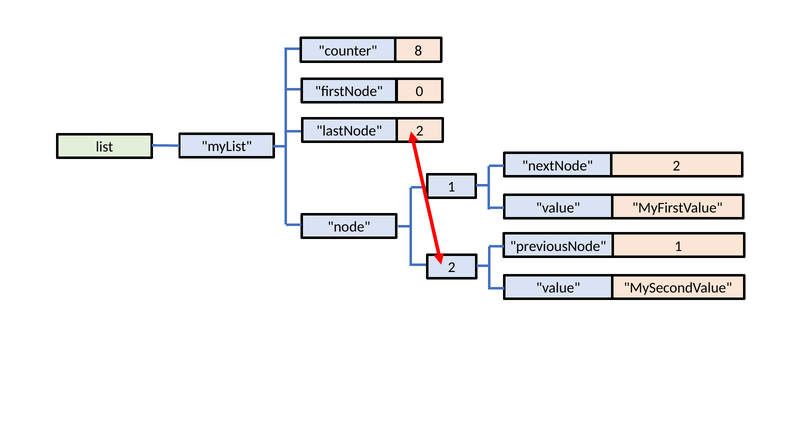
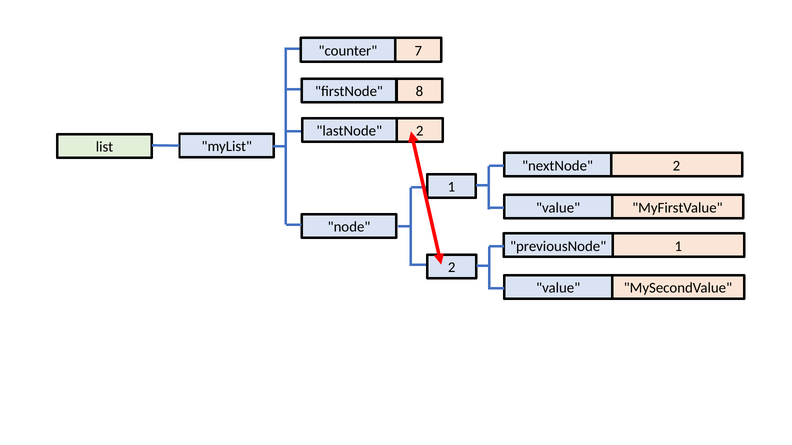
8: 8 -> 7 (418, 51)
0: 0 -> 8 (419, 91)
